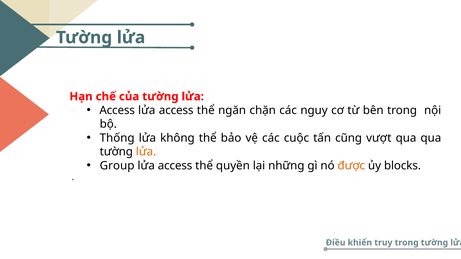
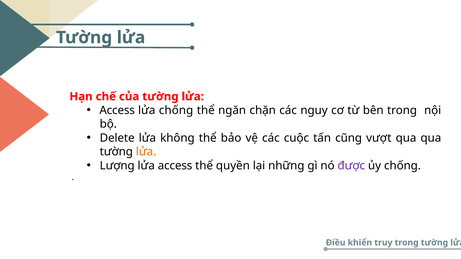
access: access -> chống (176, 110)
Thống: Thống -> Delete (117, 138)
Group: Group -> Lượng (117, 166)
được colour: orange -> purple (351, 166)
ủy blocks: blocks -> chống (402, 166)
